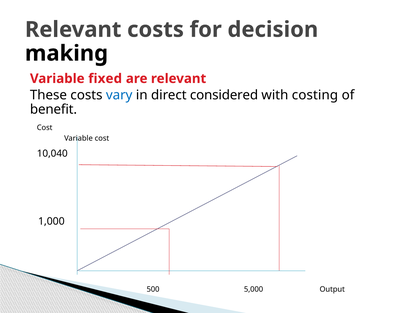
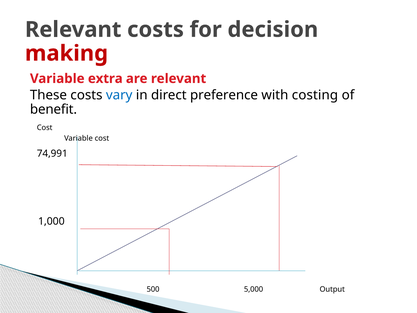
making colour: black -> red (67, 53)
fixed: fixed -> extra (105, 79)
considered: considered -> preference (224, 95)
10,040: 10,040 -> 74,991 (52, 154)
